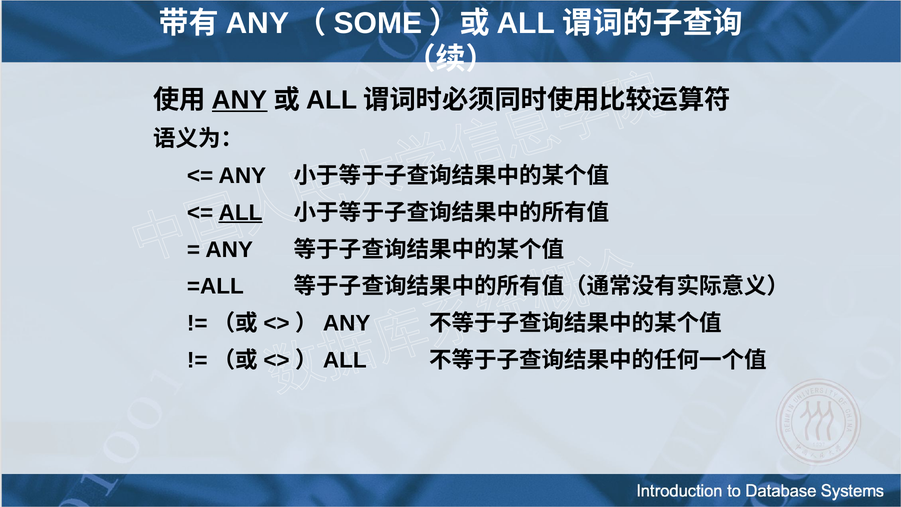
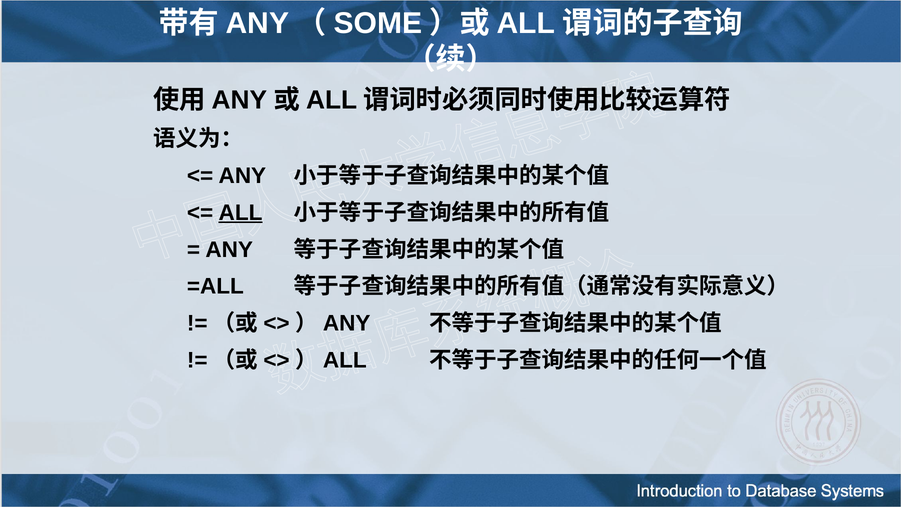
ANY underline: present -> none (240, 100)
